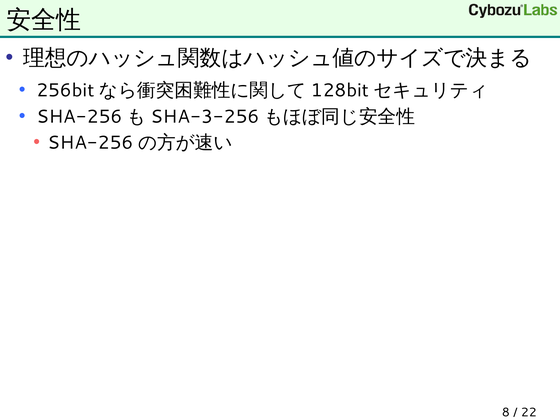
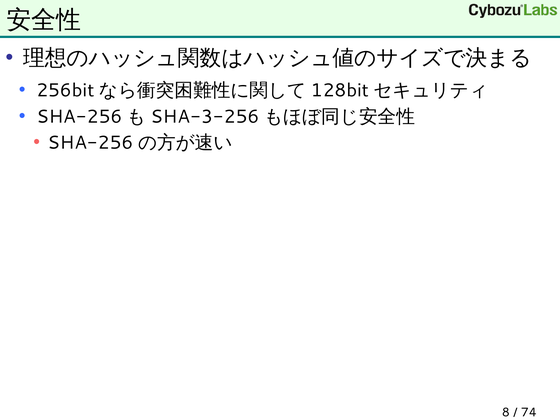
22: 22 -> 74 (529, 412)
